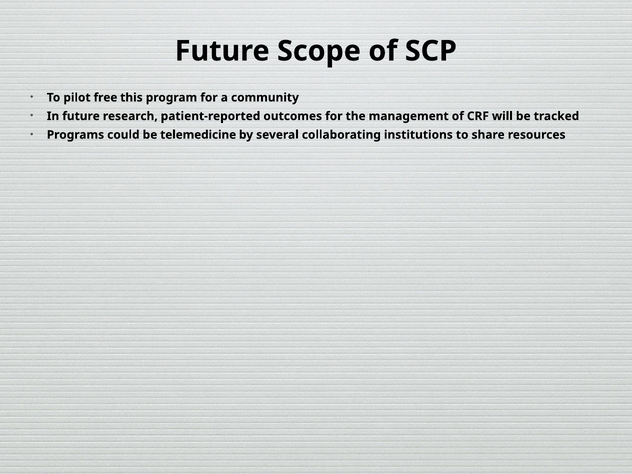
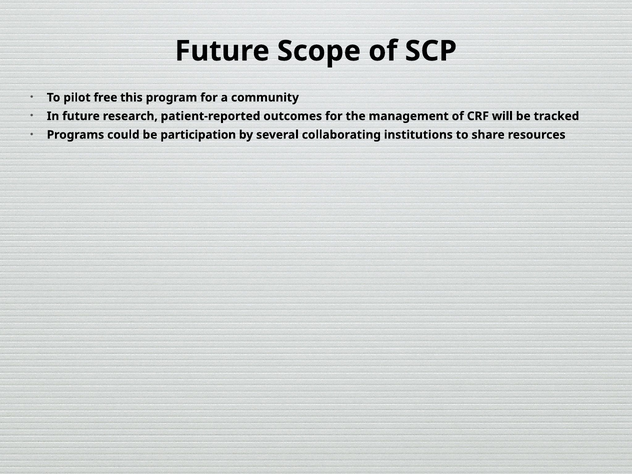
telemedicine: telemedicine -> participation (198, 135)
